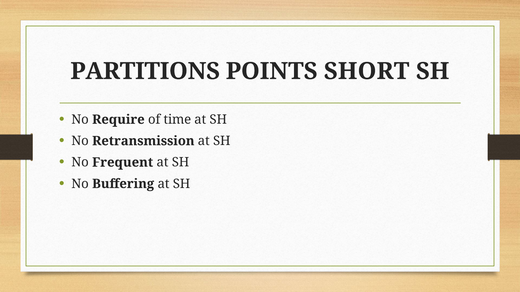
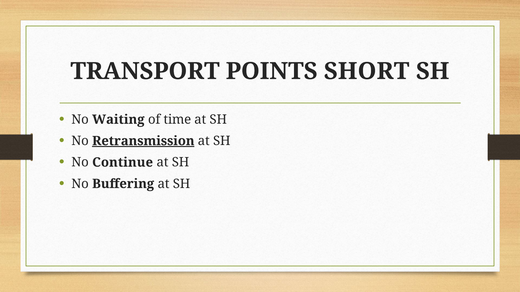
PARTITIONS: PARTITIONS -> TRANSPORT (145, 71)
Require: Require -> Waiting (118, 120)
Retransmission underline: none -> present (143, 141)
Frequent: Frequent -> Continue (123, 163)
